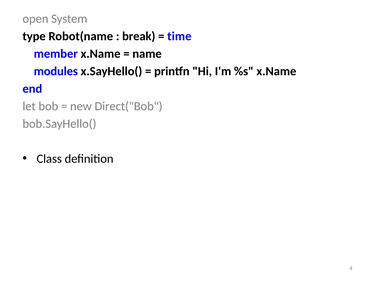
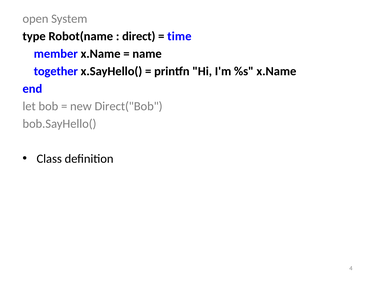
break: break -> direct (139, 36)
modules: modules -> together (56, 71)
